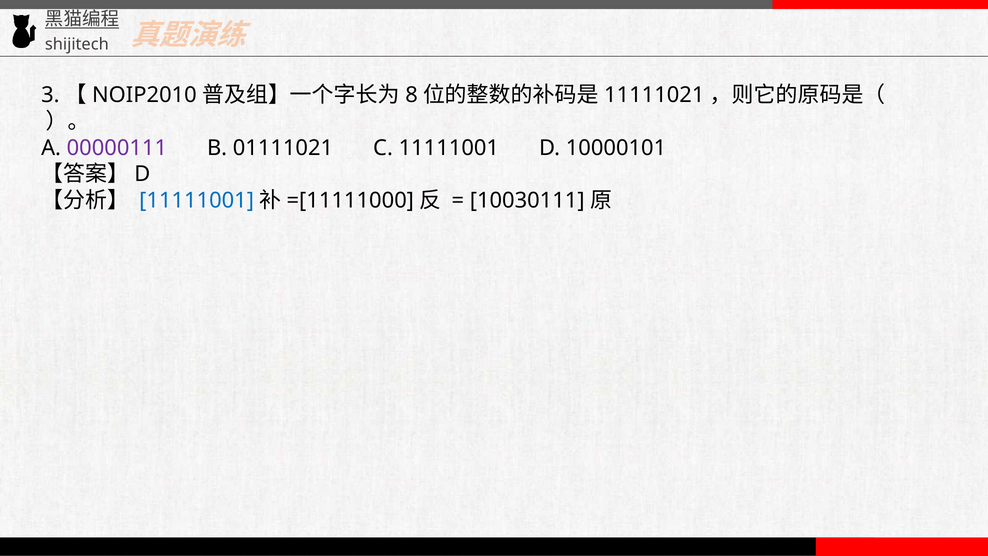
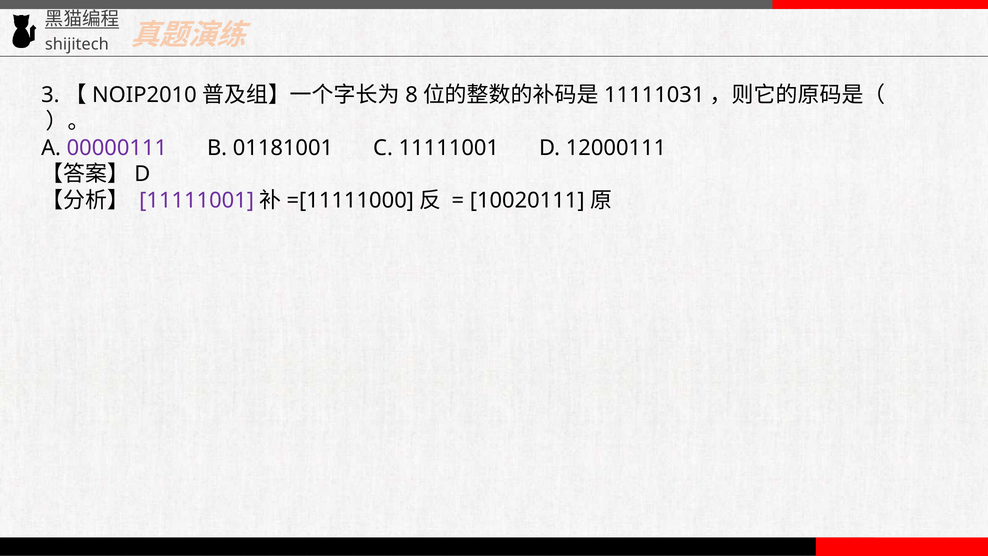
11111021: 11111021 -> 11111031 (654, 95)
01111021: 01111021 -> 01181001 (283, 148)
10000101: 10000101 -> 12000111 (616, 148)
11111001 colour: blue -> purple (197, 201)
10030111: 10030111 -> 10020111 (527, 201)
